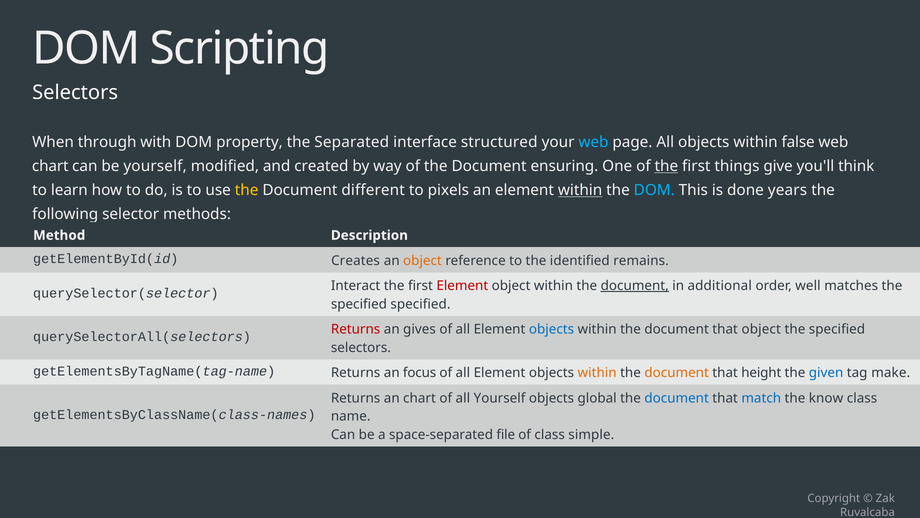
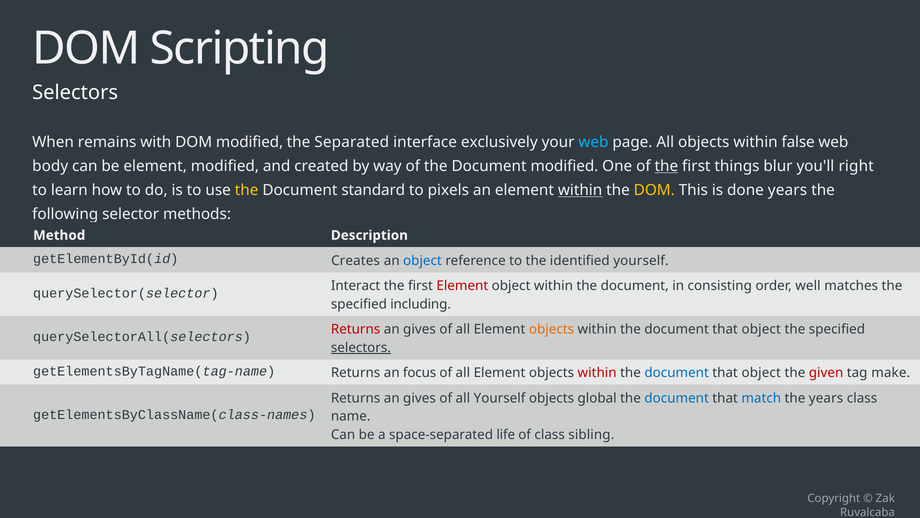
through: through -> remains (107, 142)
DOM property: property -> modified (250, 142)
interface structured: structured -> exclusively (499, 142)
chart: chart -> body (50, 166)
be yourself: yourself -> element (155, 166)
Document ensuring: ensuring -> modified (564, 166)
give: give -> blur (778, 166)
think: think -> right (856, 166)
different: different -> standard (373, 190)
DOM colour: light blue -> yellow (654, 190)
object colour: orange -> blue (422, 260)
identified remains: remains -> yourself (641, 260)
document underline: present -> none (635, 286)
additional: additional -> consisting (720, 286)
specified specified: specified -> including (421, 304)
objects colour: blue -> orange (552, 329)
selectors underline: none -> present (361, 347)
within colour: orange -> red (597, 373)
document colour: orange -> blue (677, 373)
height: height -> object (761, 373)
given colour: blue -> red (826, 373)
chart: chart -> gives (419, 398)
the know: know -> years (826, 398)
file: file -> life (506, 434)
simple: simple -> sibling (591, 434)
